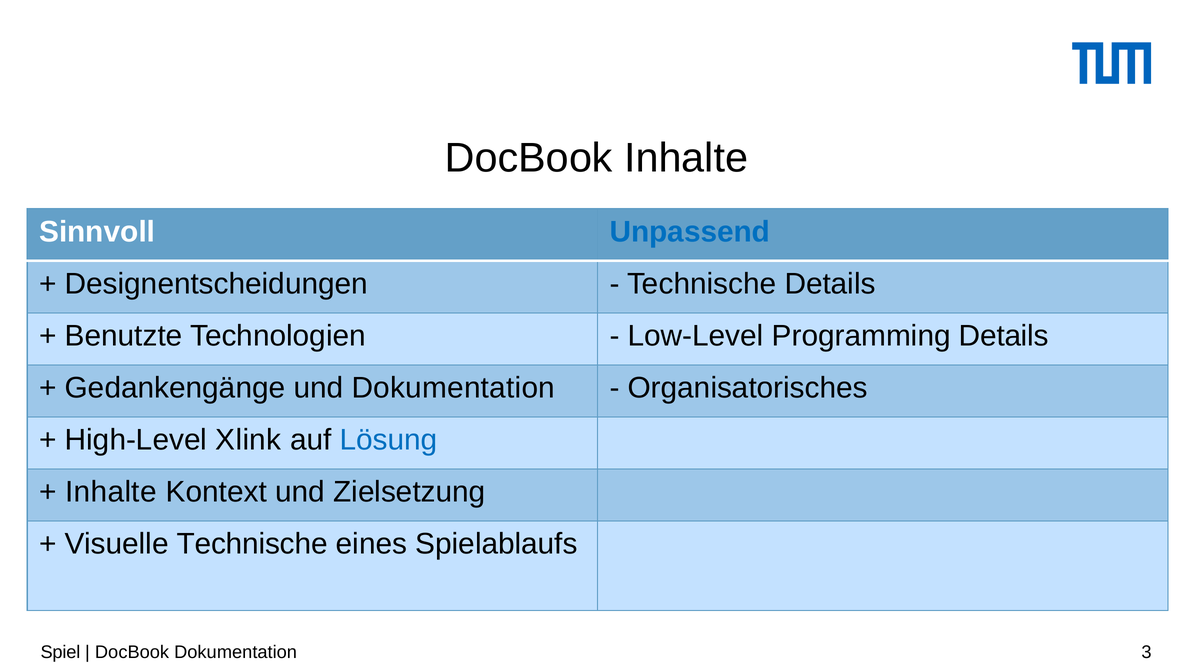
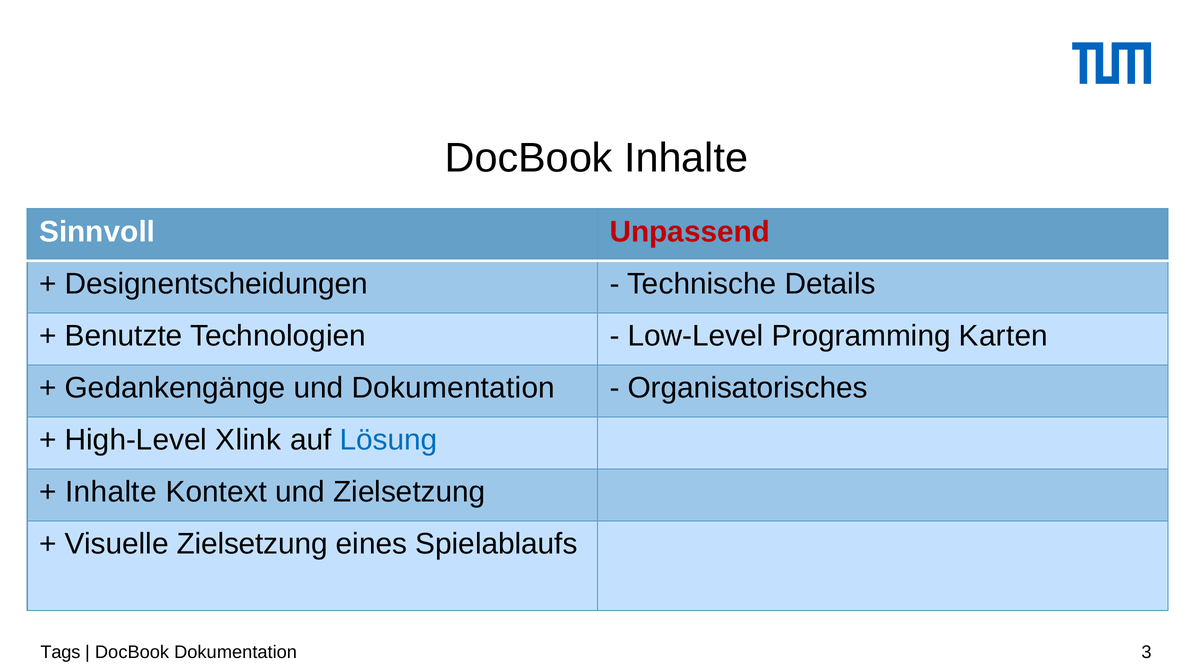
Unpassend colour: blue -> red (690, 232)
Programming Details: Details -> Karten (1003, 336)
Visuelle Technische: Technische -> Zielsetzung (252, 544)
Spiel: Spiel -> Tags (60, 653)
